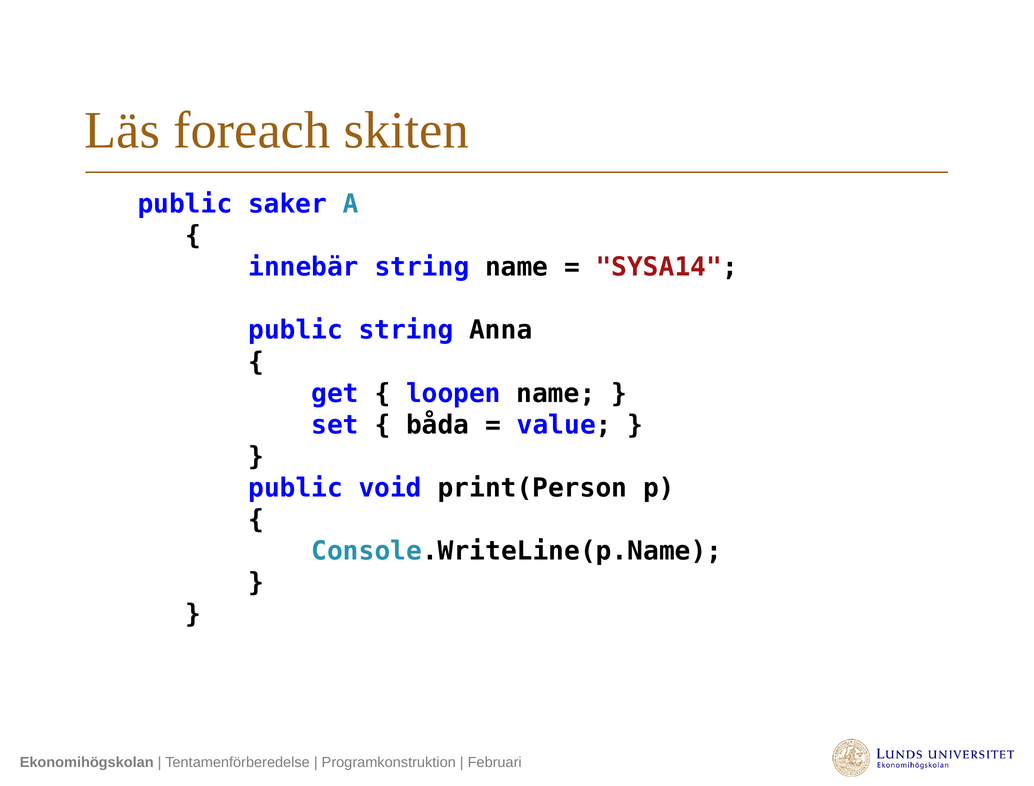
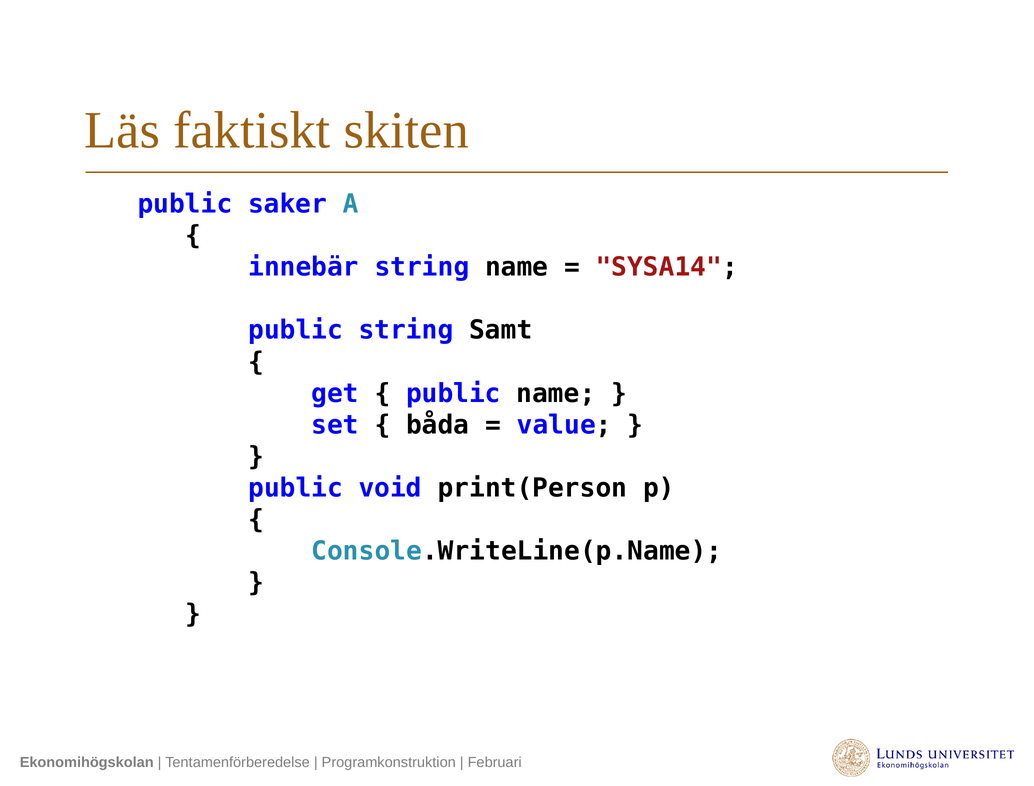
foreach: foreach -> faktiskt (252, 130)
Anna: Anna -> Samt (501, 330)
loopen: loopen -> public (453, 393)
